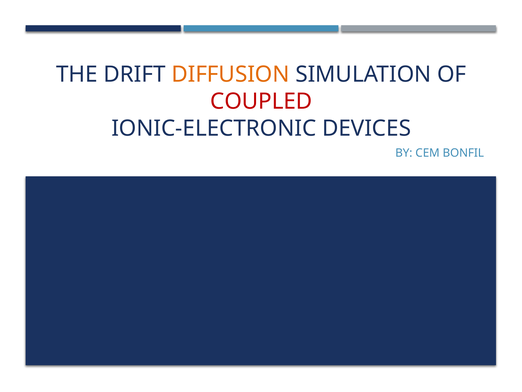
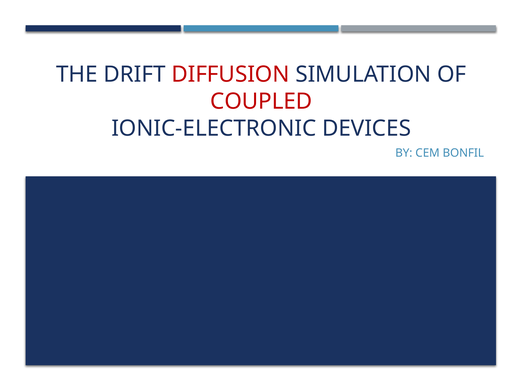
DIFFUSION colour: orange -> red (230, 74)
